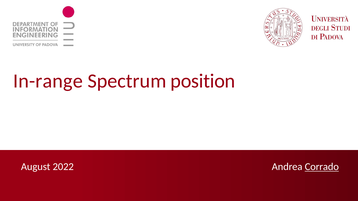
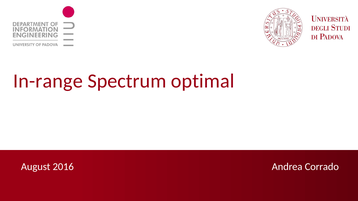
position: position -> optimal (203, 81)
Corrado underline: present -> none (322, 167)
2022: 2022 -> 2016 (63, 167)
